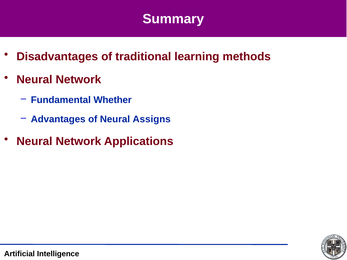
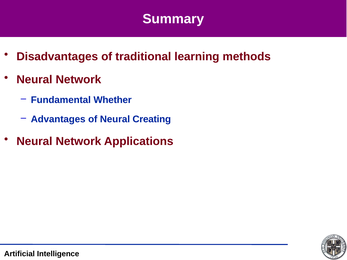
Assigns: Assigns -> Creating (152, 119)
